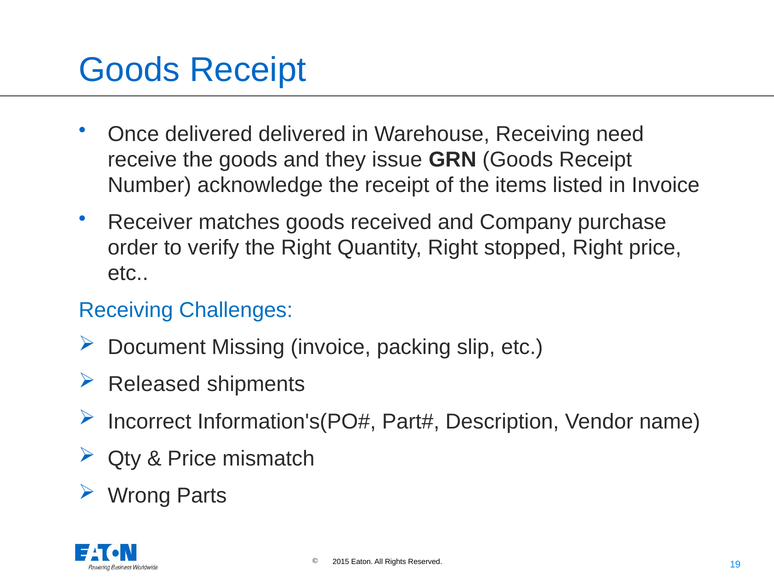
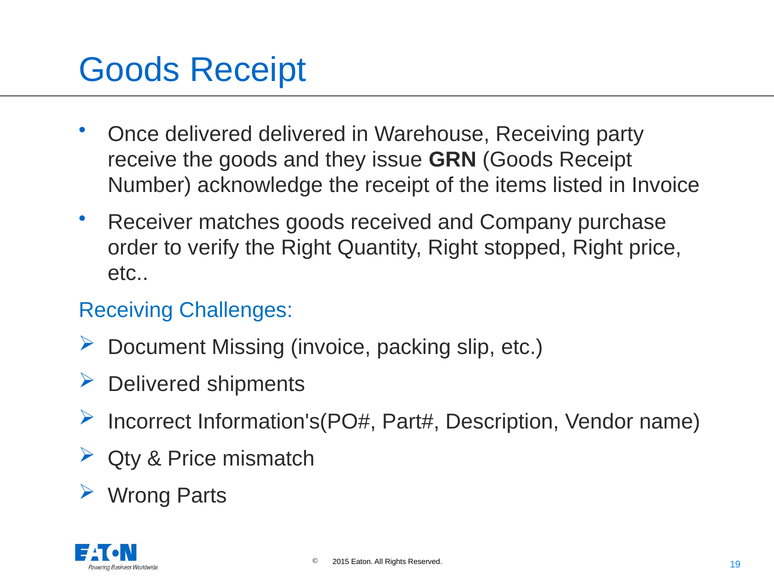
need: need -> party (620, 134)
Released: Released -> Delivered (154, 385)
